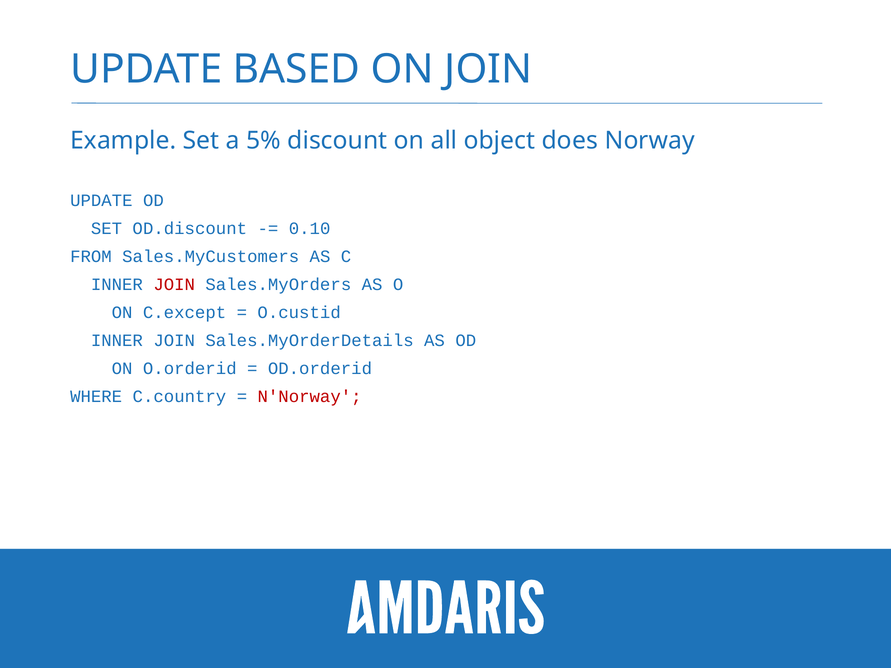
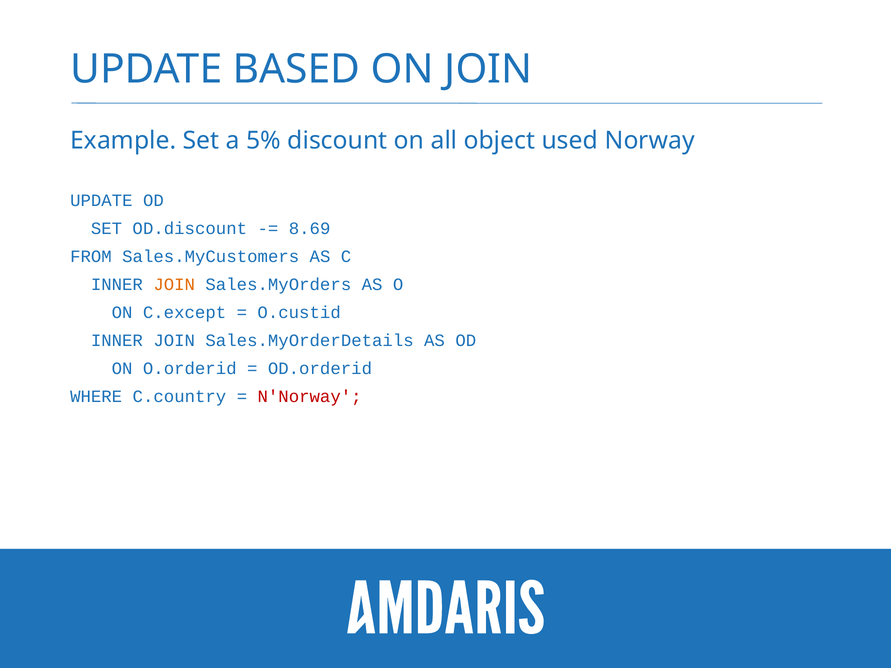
does: does -> used (570, 141)
0.10: 0.10 -> 8.69 (310, 229)
JOIN colour: red -> orange (174, 285)
